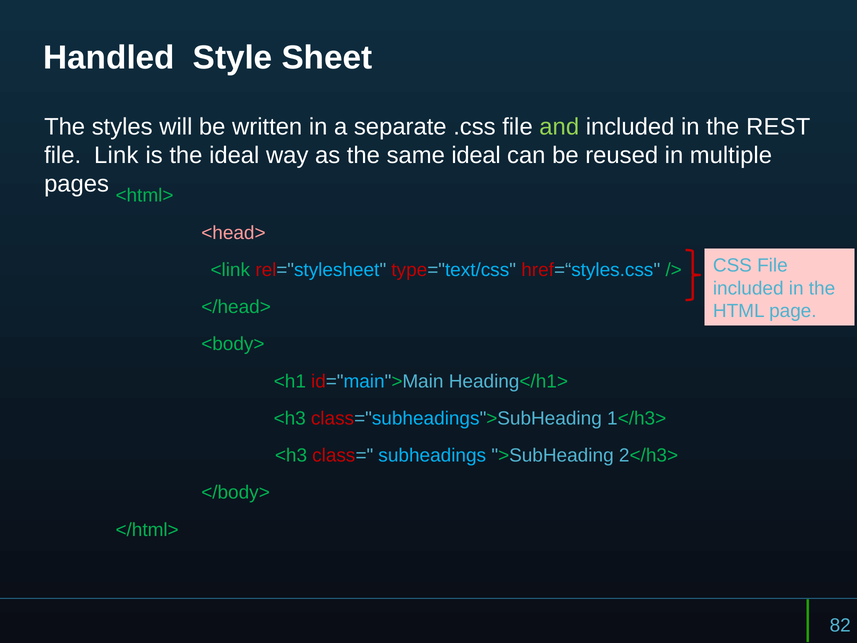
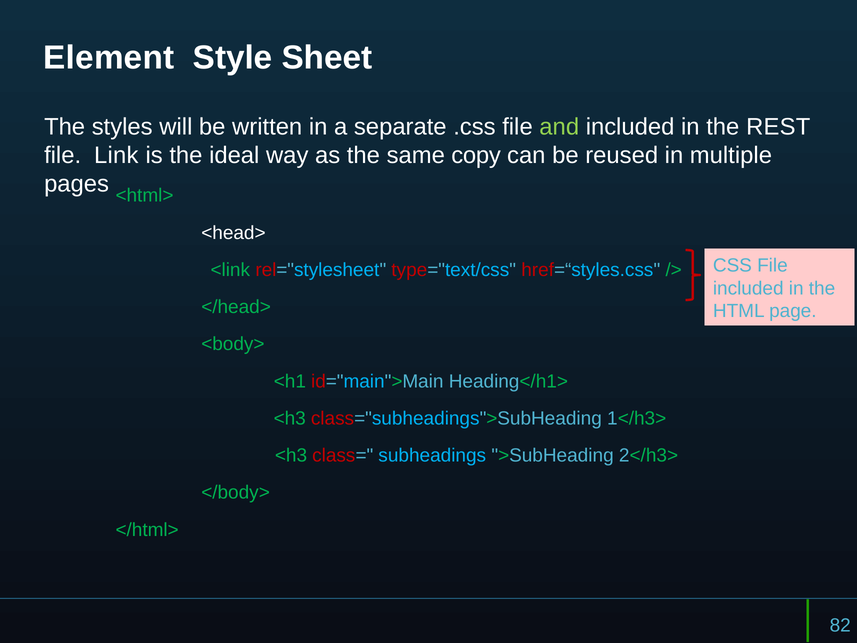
Handled: Handled -> Element (109, 57)
same ideal: ideal -> copy (476, 155)
<head> colour: pink -> white (233, 233)
